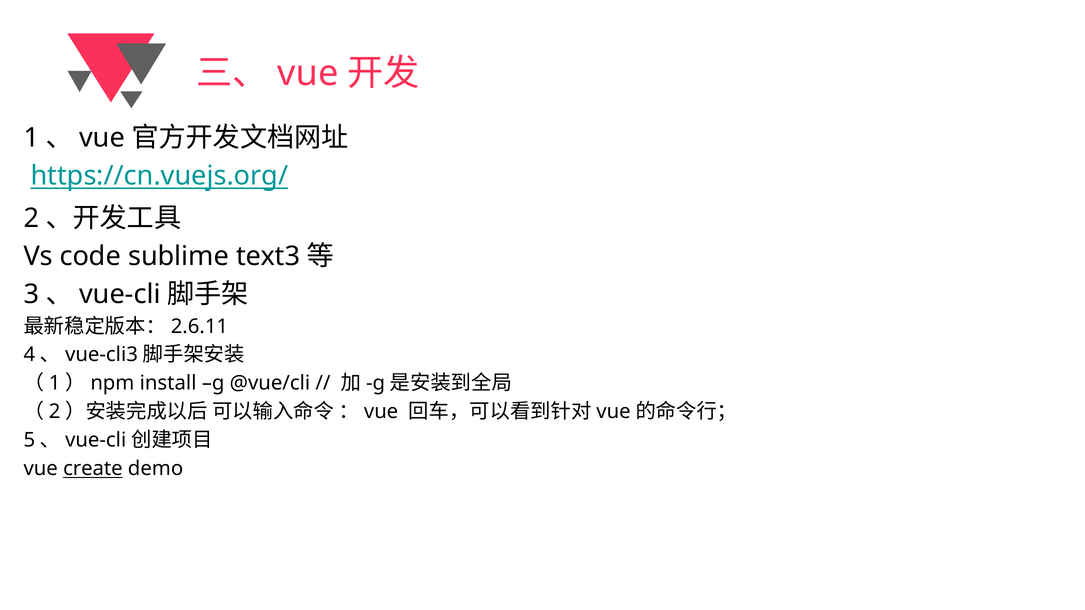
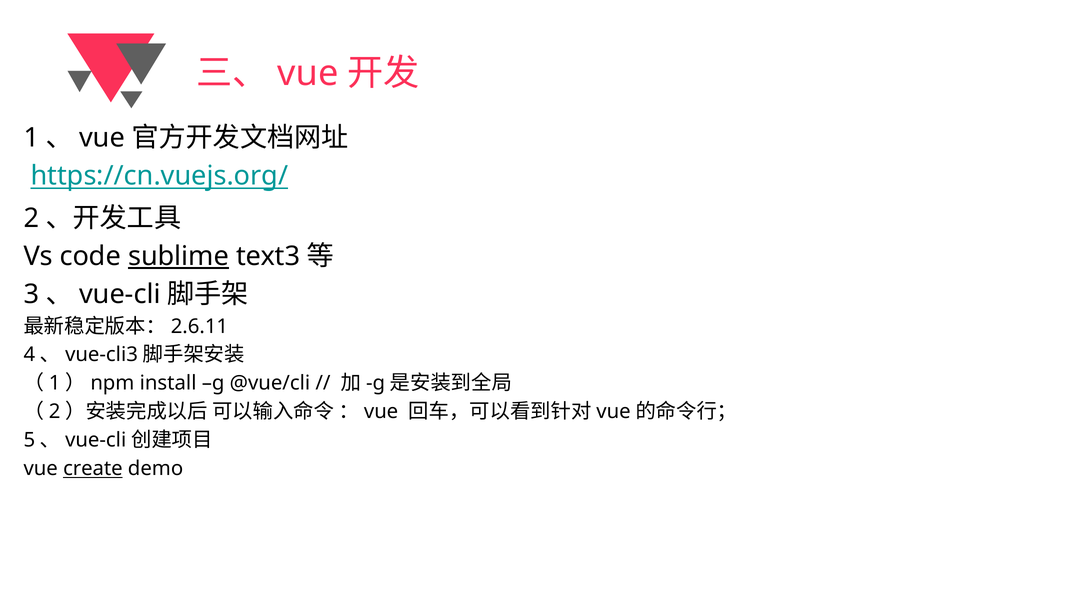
sublime underline: none -> present (179, 256)
